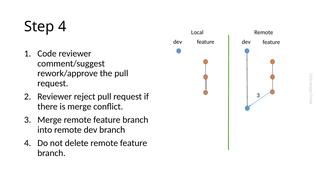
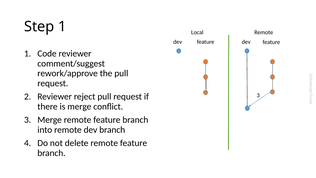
Step 4: 4 -> 1 (62, 27)
